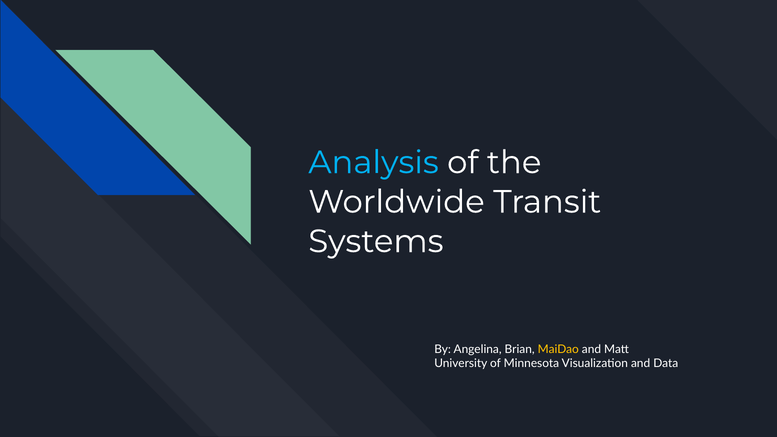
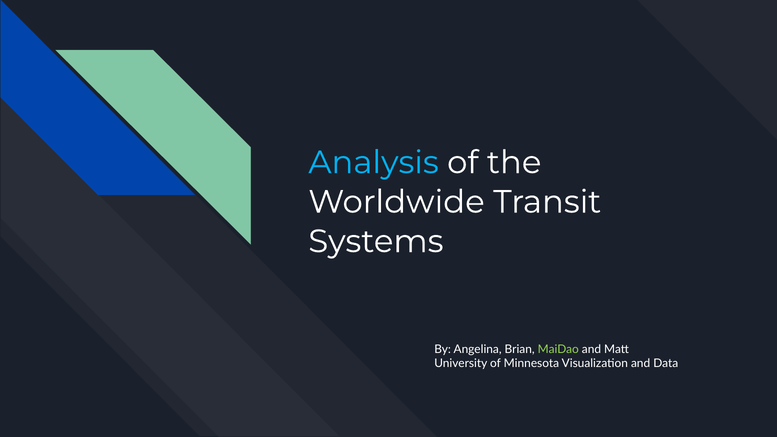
MaiDao colour: yellow -> light green (558, 349)
